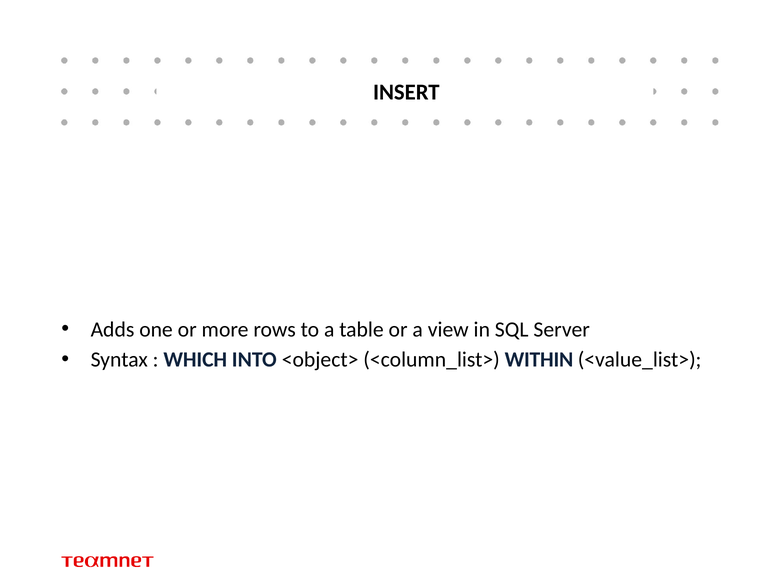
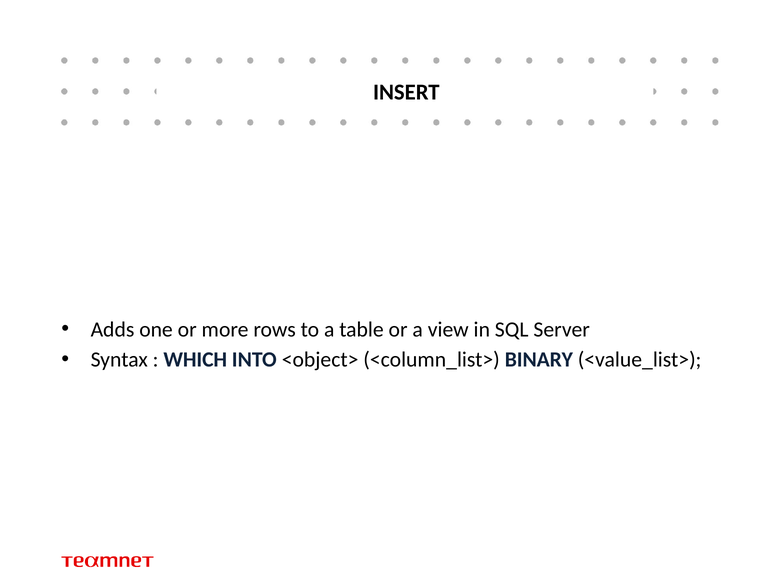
WITHIN: WITHIN -> BINARY (539, 359)
